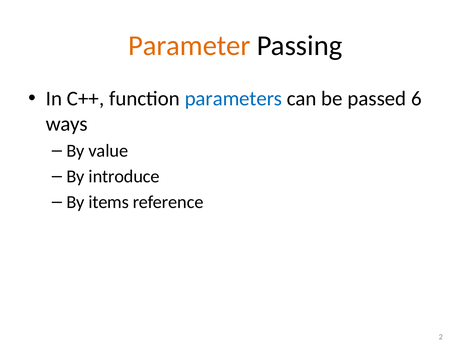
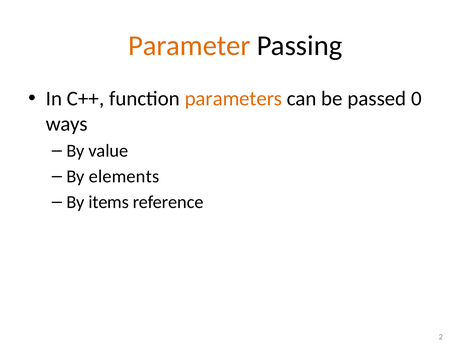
parameters colour: blue -> orange (233, 99)
6: 6 -> 0 (416, 99)
introduce: introduce -> elements (124, 177)
